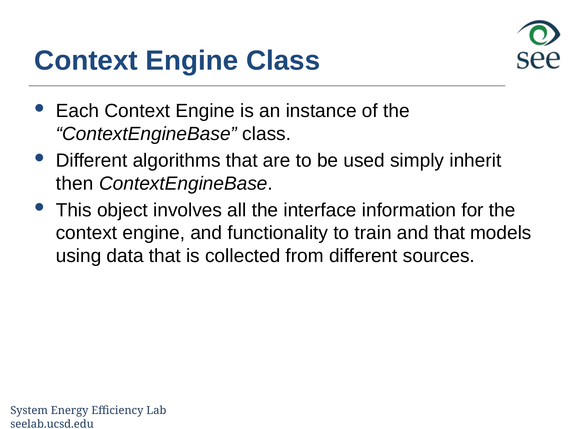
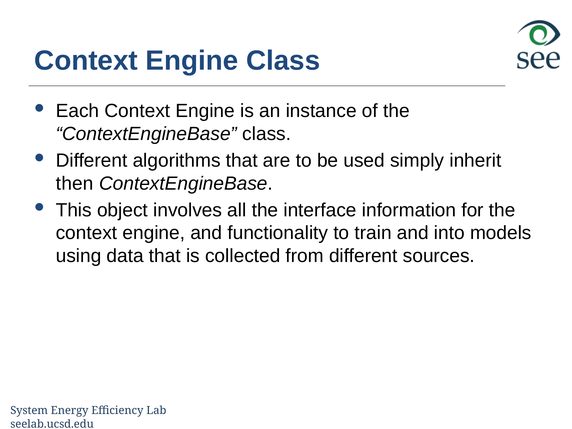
and that: that -> into (449, 233)
